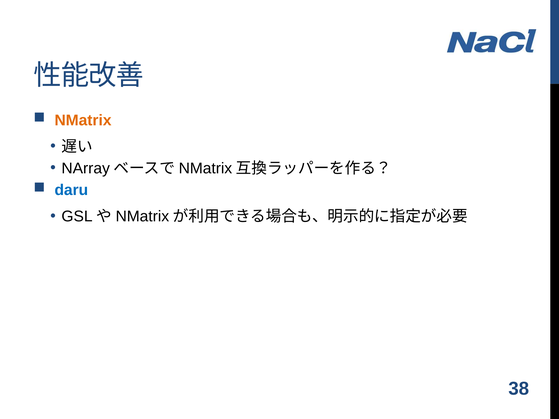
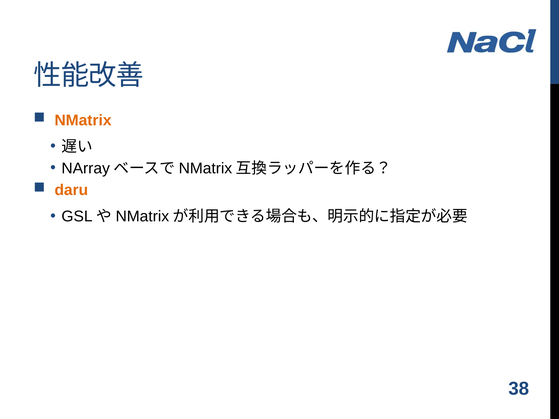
daru colour: blue -> orange (71, 190)
